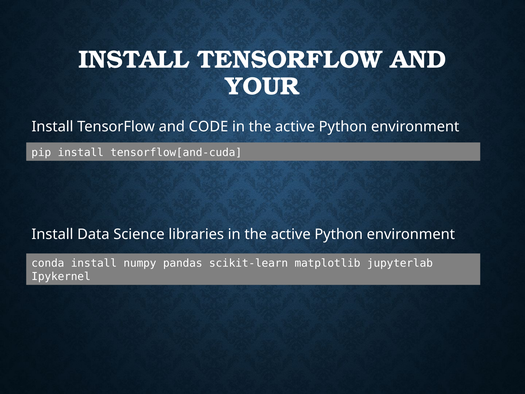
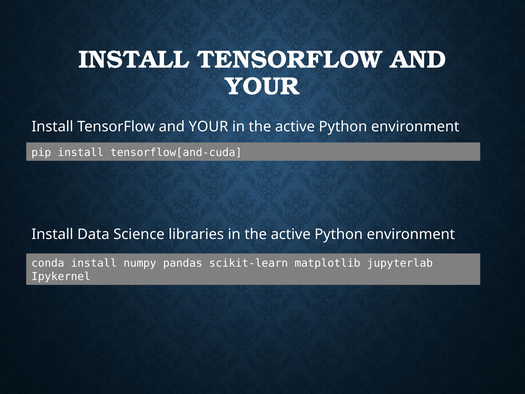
CODE: CODE -> YOUR (208, 127)
